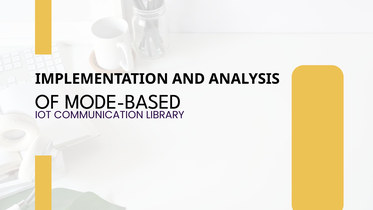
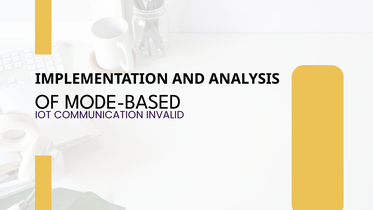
LIBRARY: LIBRARY -> INVALID (165, 115)
